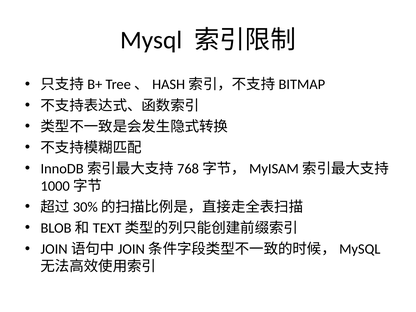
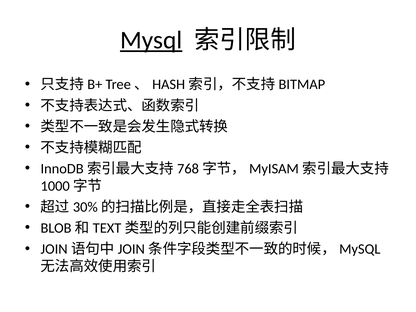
Mysql underline: none -> present (151, 40)
